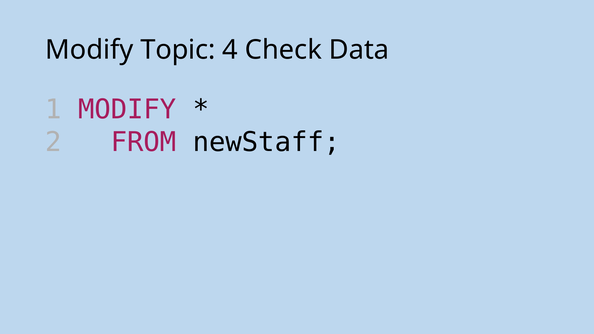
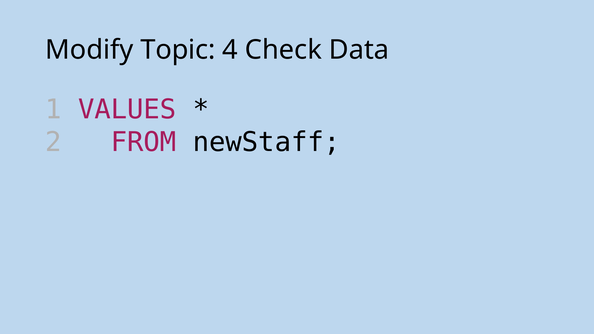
1 MODIFY: MODIFY -> VALUES (127, 109)
